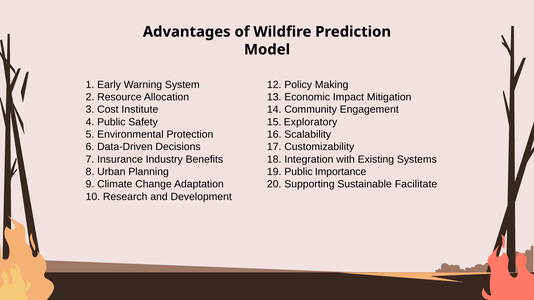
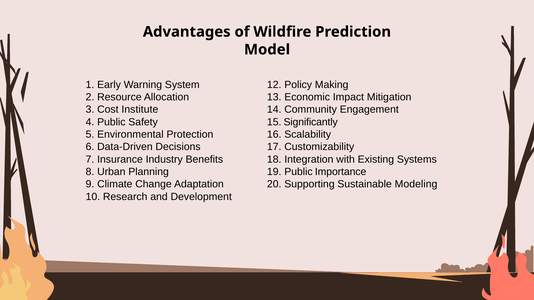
Exploratory: Exploratory -> Significantly (311, 122)
Facilitate: Facilitate -> Modeling (416, 184)
